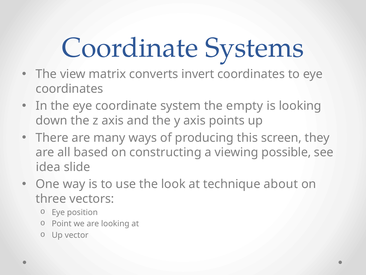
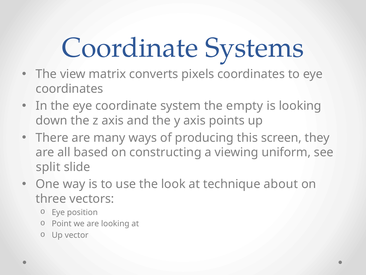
invert: invert -> pixels (198, 74)
possible: possible -> uniform (286, 152)
idea: idea -> split (48, 167)
